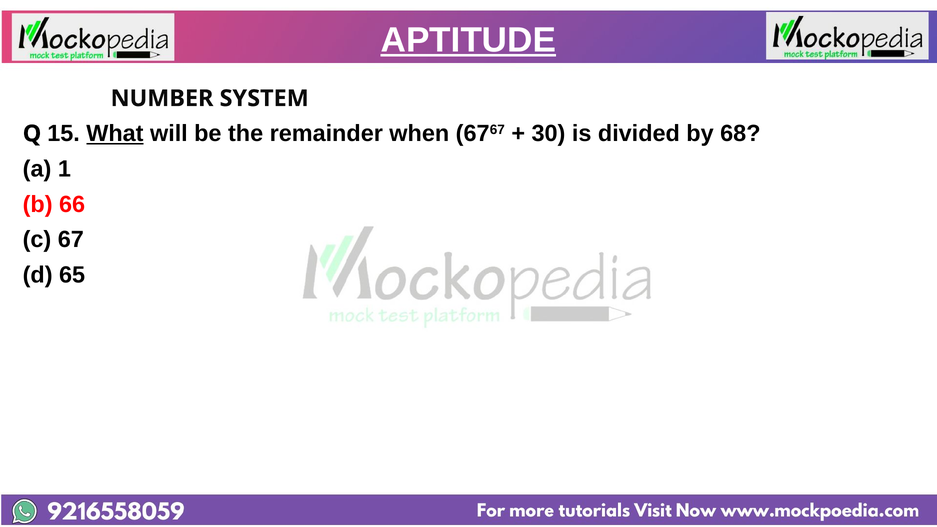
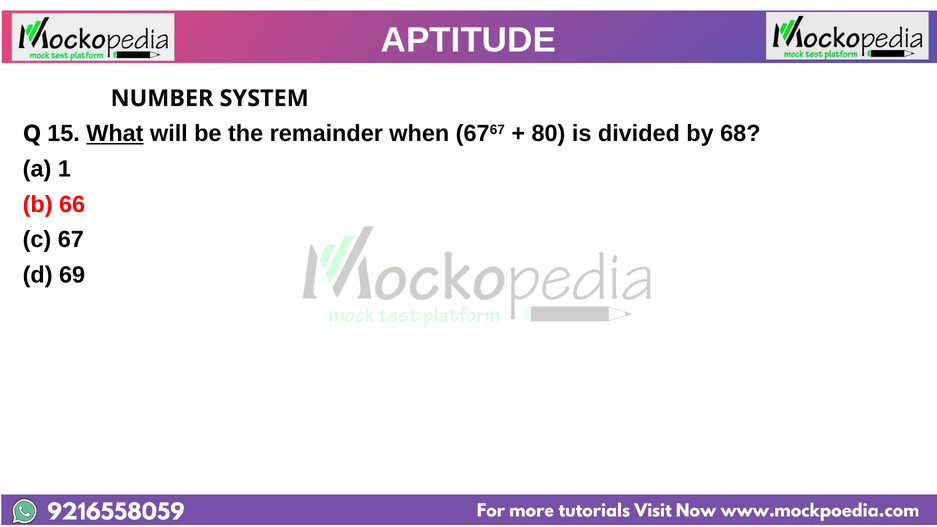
APTITUDE underline: present -> none (468, 40)
30: 30 -> 80 (548, 134)
65: 65 -> 69 (72, 275)
